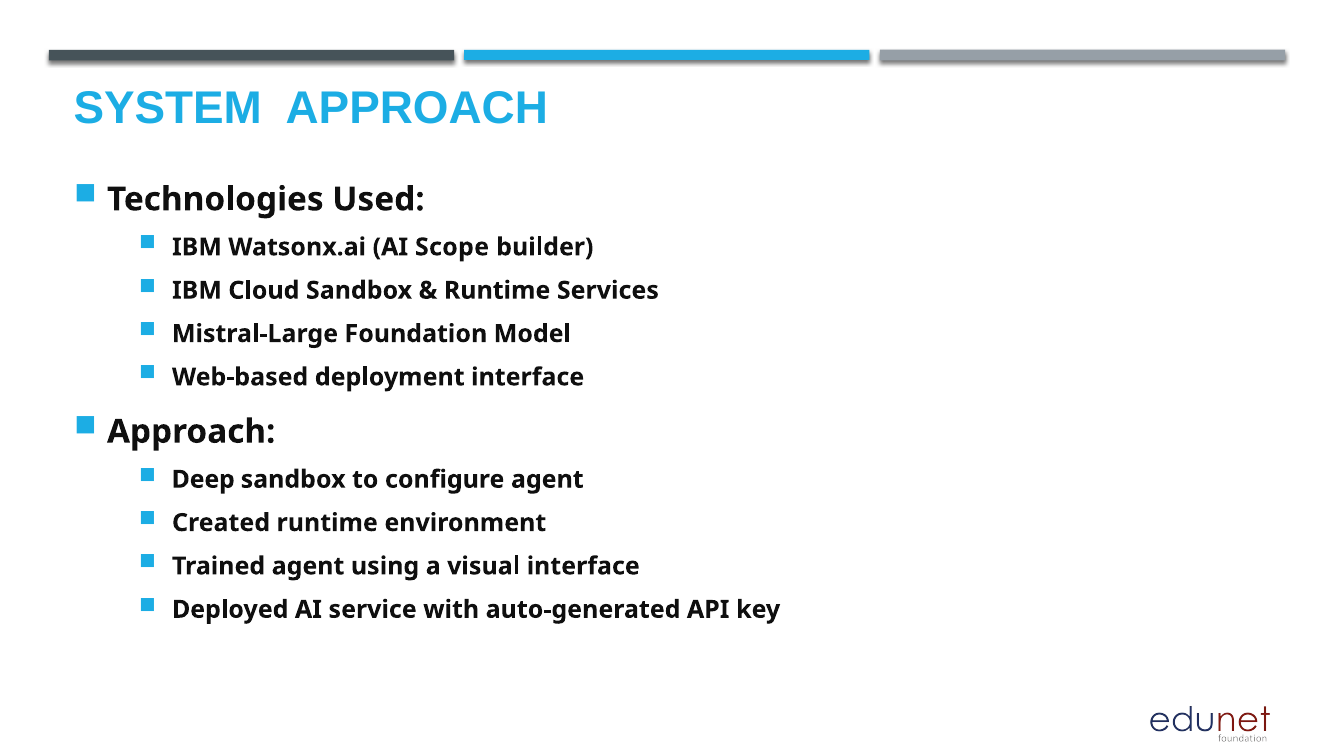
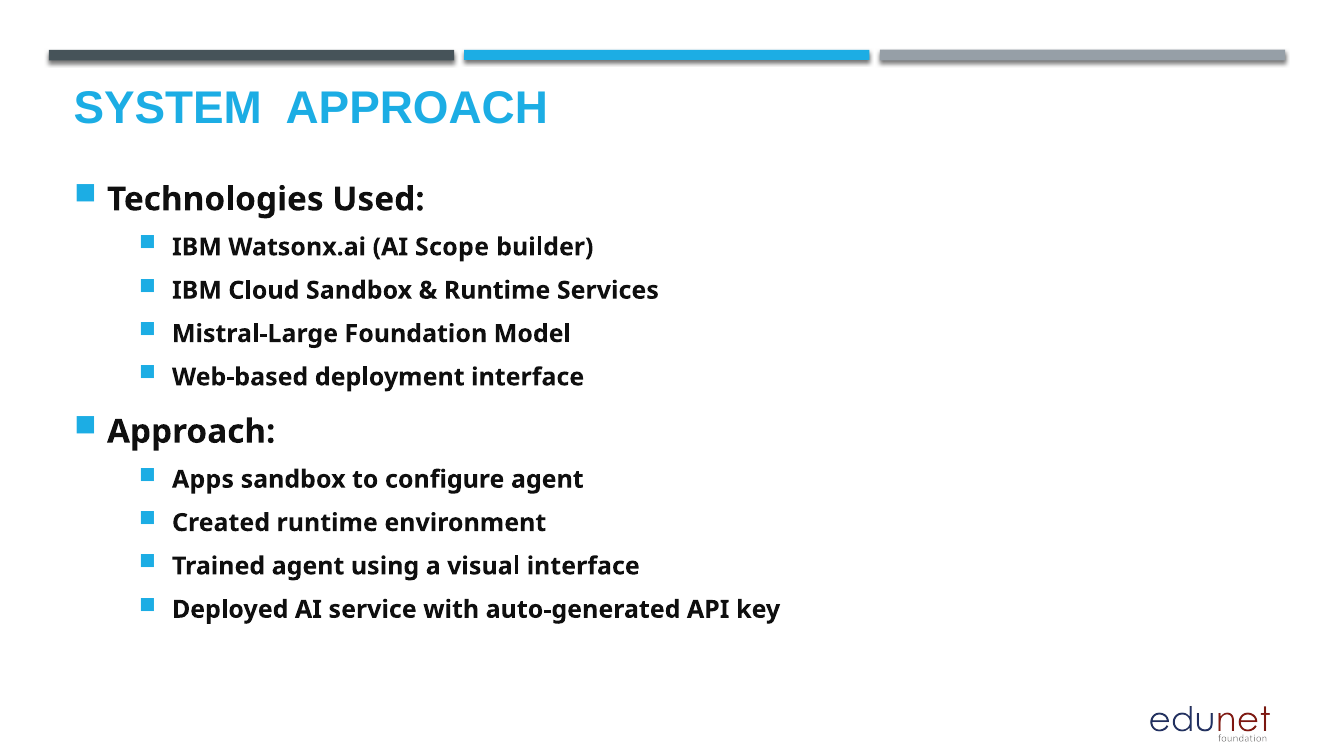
Deep: Deep -> Apps (203, 480)
